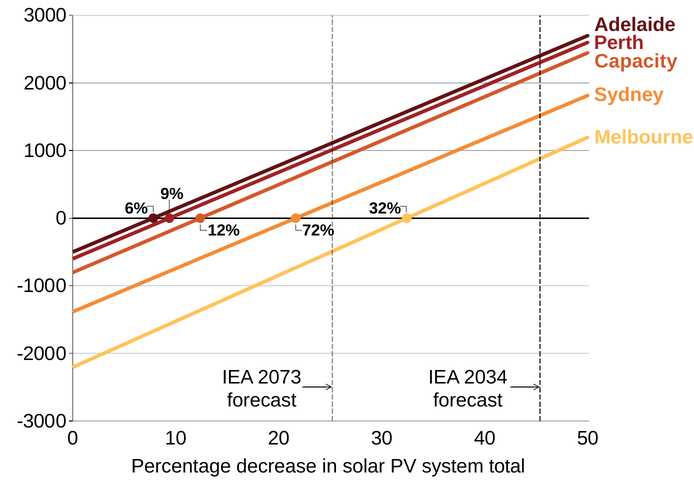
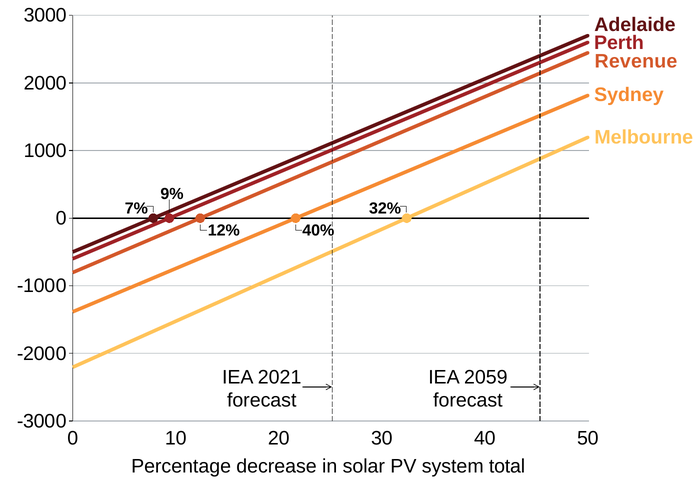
Capacity: Capacity -> Revenue (636, 61)
6%: 6% -> 7% (136, 209)
72%: 72% -> 40% (318, 231)
2073: 2073 -> 2021 (280, 377)
2034: 2034 -> 2059 (486, 377)
